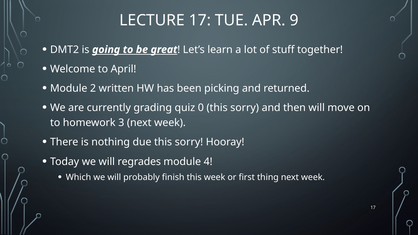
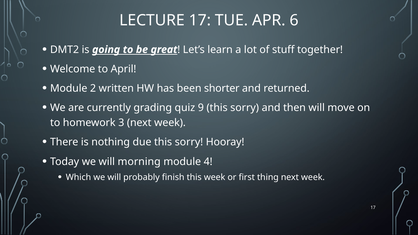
9: 9 -> 6 (294, 20)
picking: picking -> shorter (222, 88)
0: 0 -> 9 (201, 108)
regrades: regrades -> morning (139, 162)
